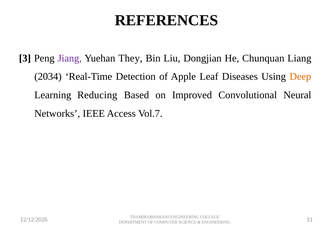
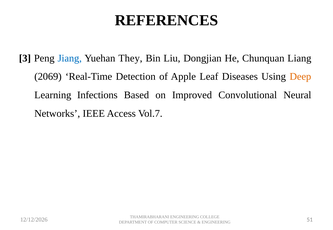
Jiang colour: purple -> blue (70, 58)
2034: 2034 -> 2069 (48, 77)
Reducing: Reducing -> Infections (97, 95)
